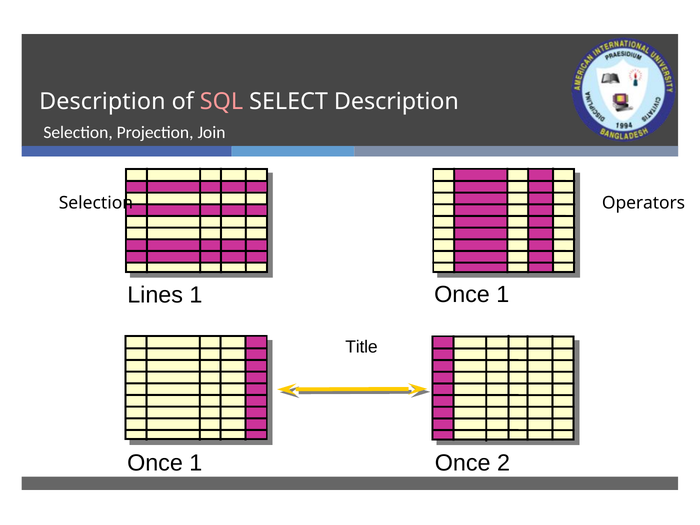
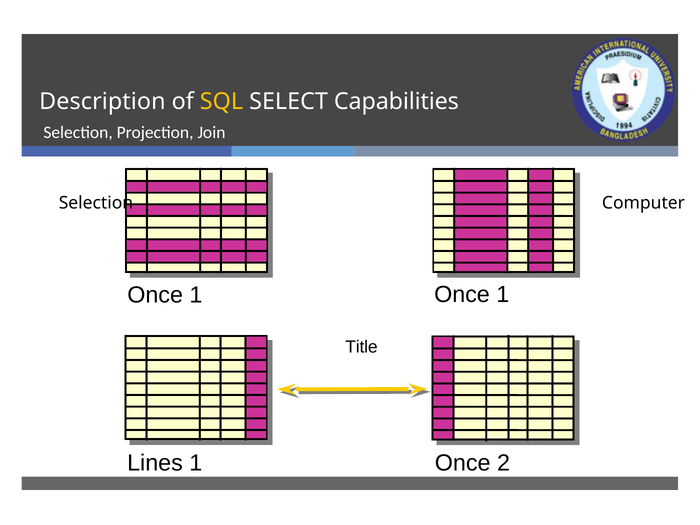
SQL colour: pink -> yellow (221, 102)
SELECT Description: Description -> Capabilities (396, 102)
Operators: Operators -> Computer (643, 203)
Lines: Lines -> Once (155, 295)
Once: Once -> Lines (155, 463)
